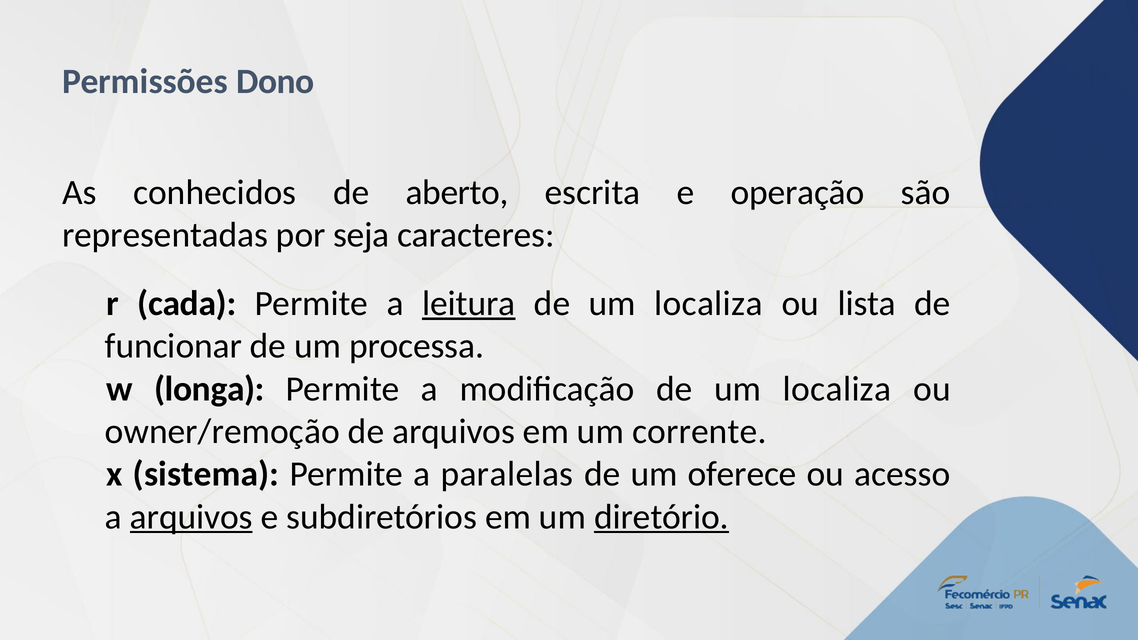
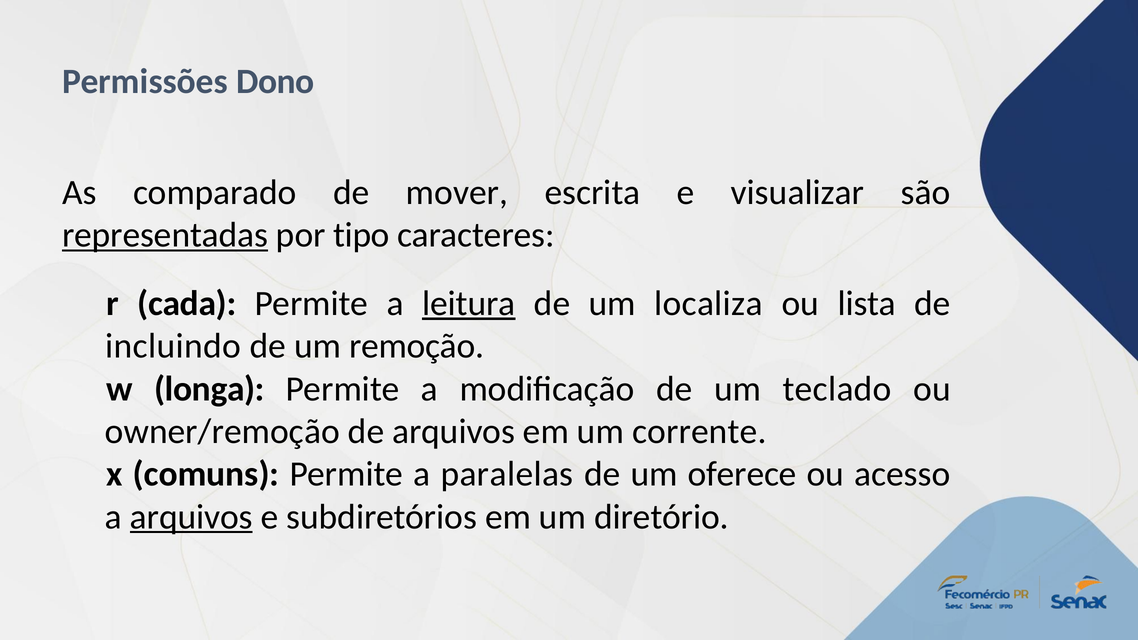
conhecidos: conhecidos -> comparado (215, 193)
aberto: aberto -> mover (457, 193)
operação: operação -> visualizar (798, 193)
representadas underline: none -> present (165, 235)
seja: seja -> tipo (361, 235)
funcionar: funcionar -> incluindo (173, 346)
processa: processa -> remoção (417, 346)
modificação de um localiza: localiza -> teclado (837, 389)
sistema: sistema -> comuns (206, 474)
diretório underline: present -> none (661, 517)
